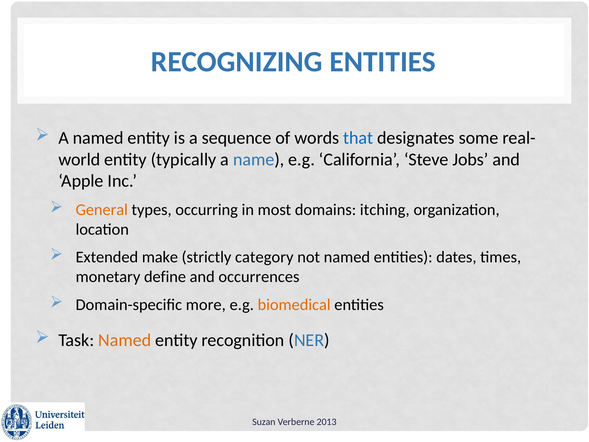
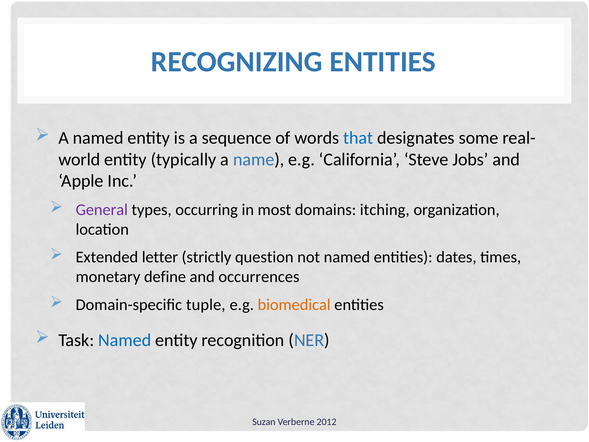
General colour: orange -> purple (102, 210)
make: make -> letter (160, 257)
category: category -> question (264, 257)
more: more -> tuple (206, 305)
Named colour: orange -> blue (125, 340)
2013: 2013 -> 2012 (327, 422)
